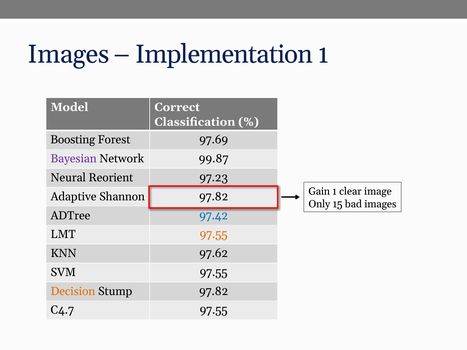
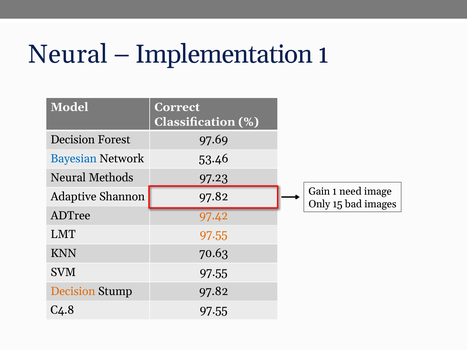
Images: Images -> Neural (68, 54)
Boosting: Boosting -> Decision (73, 140)
Bayesian colour: purple -> blue (74, 159)
99.87: 99.87 -> 53.46 (214, 159)
Reorient: Reorient -> Methods (111, 178)
clear: clear -> need (350, 192)
97.42 colour: blue -> orange (214, 216)
97.62: 97.62 -> 70.63 (214, 254)
C4.7: C4.7 -> C4.8 (62, 310)
